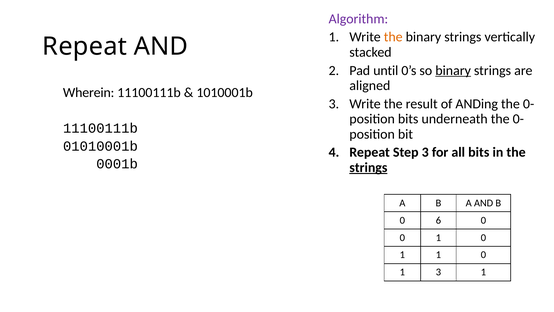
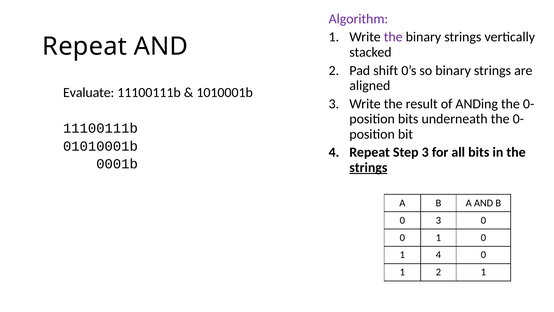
the colour: orange -> purple (393, 37)
until: until -> shift (386, 70)
binary underline: present -> none (453, 70)
Wherein: Wherein -> Evaluate (89, 92)
0 6: 6 -> 3 (438, 220)
1 1: 1 -> 4 (438, 255)
1 3: 3 -> 2 (438, 272)
